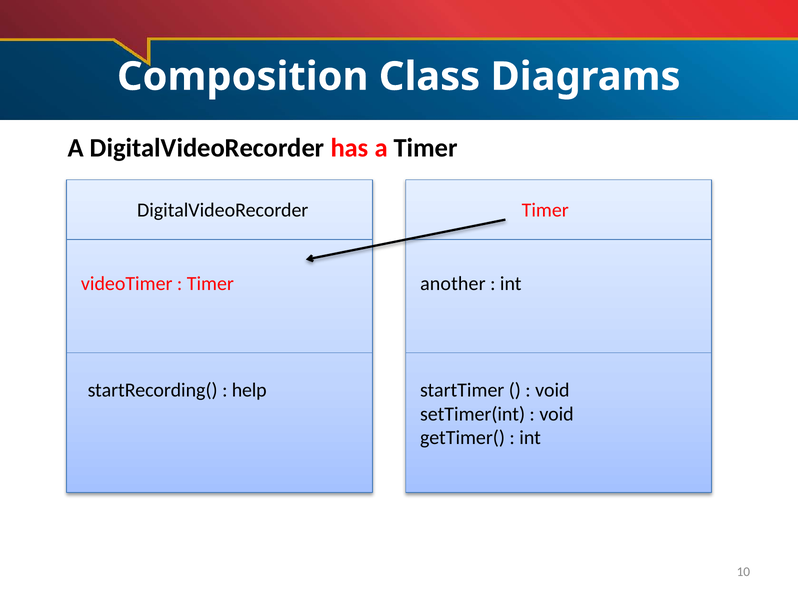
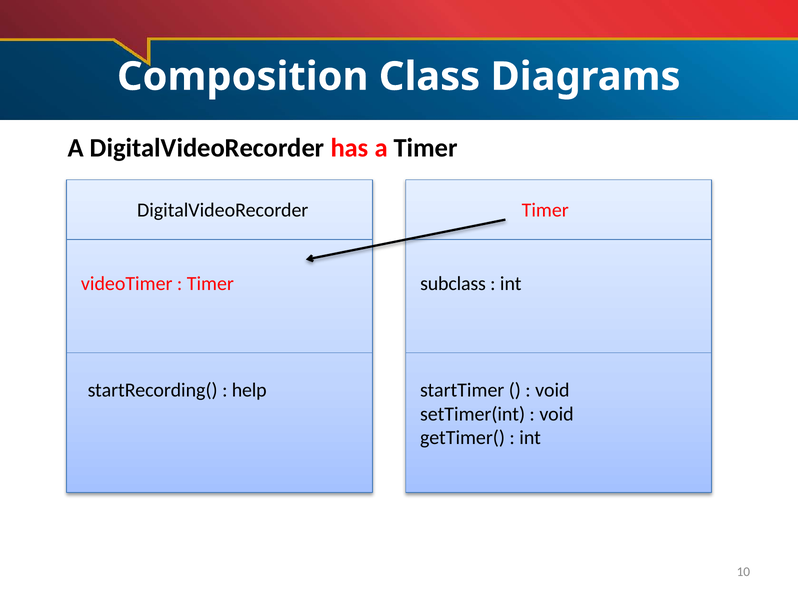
another: another -> subclass (453, 283)
